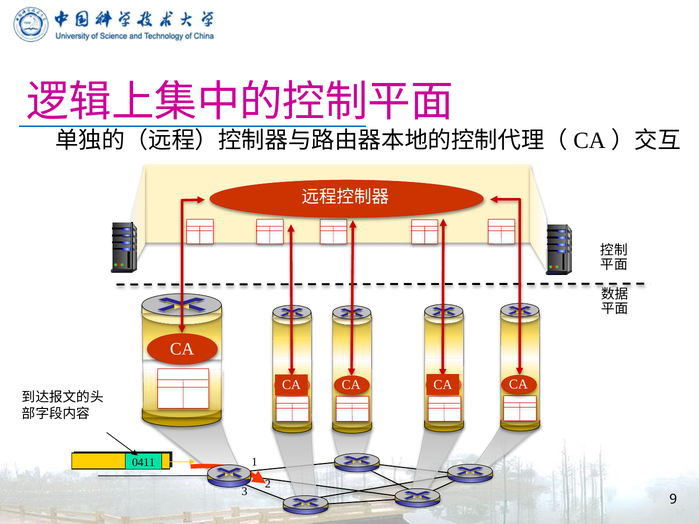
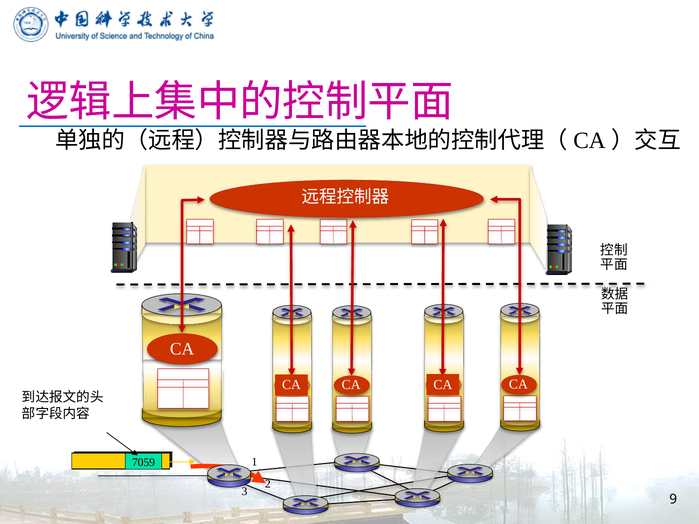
0411: 0411 -> 7059 (144, 463)
